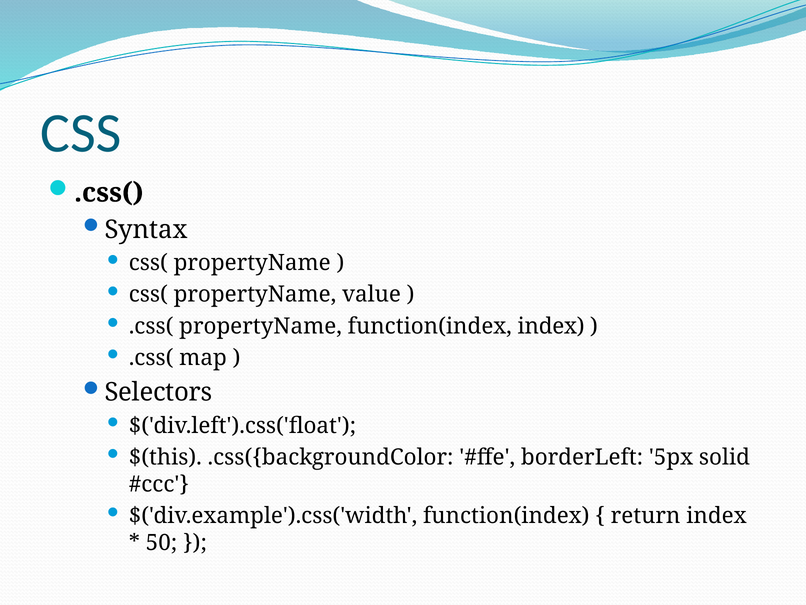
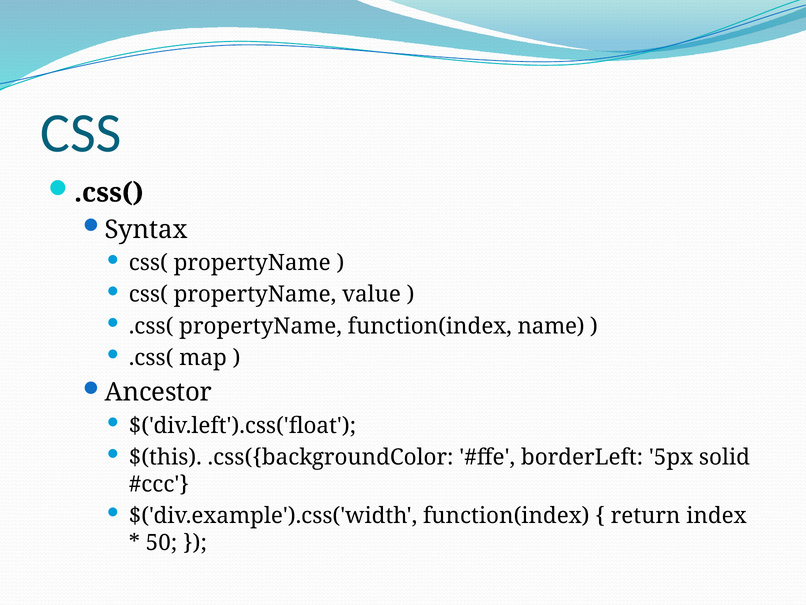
function(index index: index -> name (551, 326)
Selectors: Selectors -> Ancestor (158, 392)
